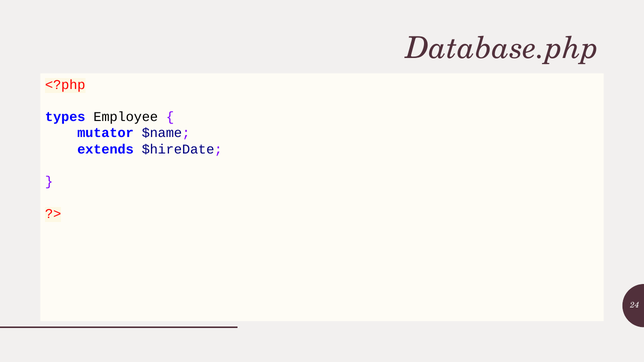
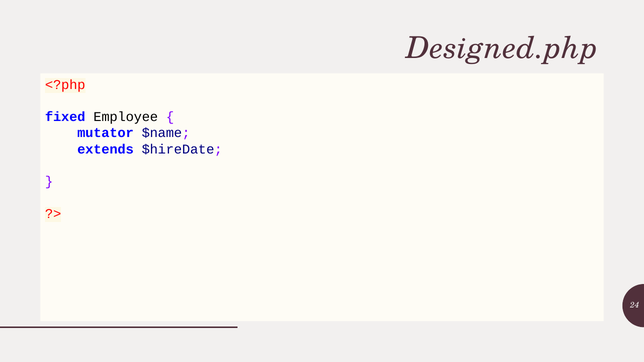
Database.php: Database.php -> Designed.php (502, 48)
types: types -> fixed (65, 117)
